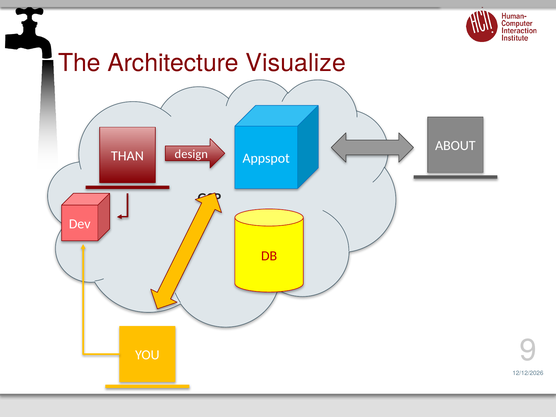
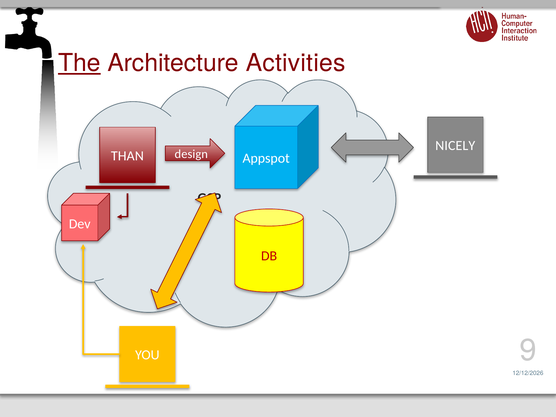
The underline: none -> present (79, 63)
Visualize: Visualize -> Activities (296, 63)
ABOUT: ABOUT -> NICELY (455, 146)
